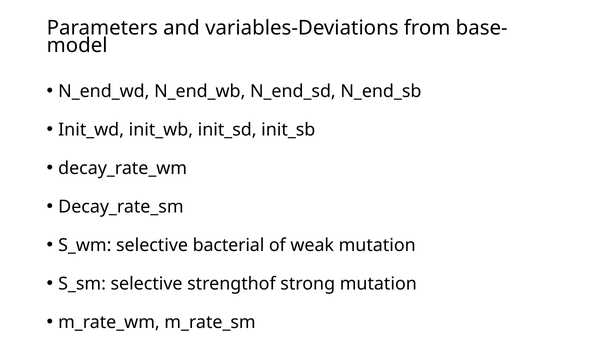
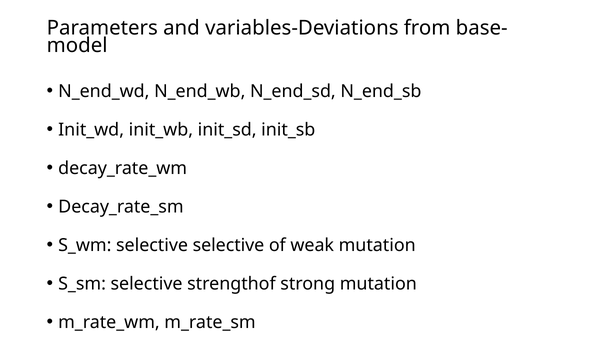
selective bacterial: bacterial -> selective (228, 245)
